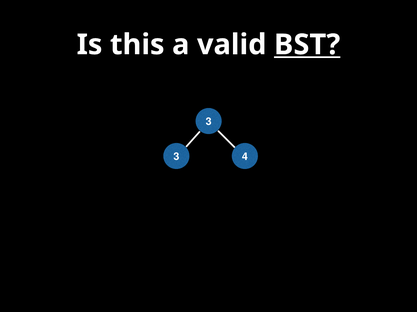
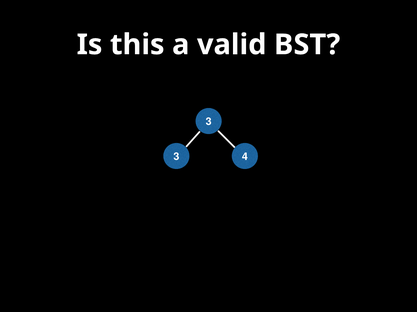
BST underline: present -> none (307, 45)
